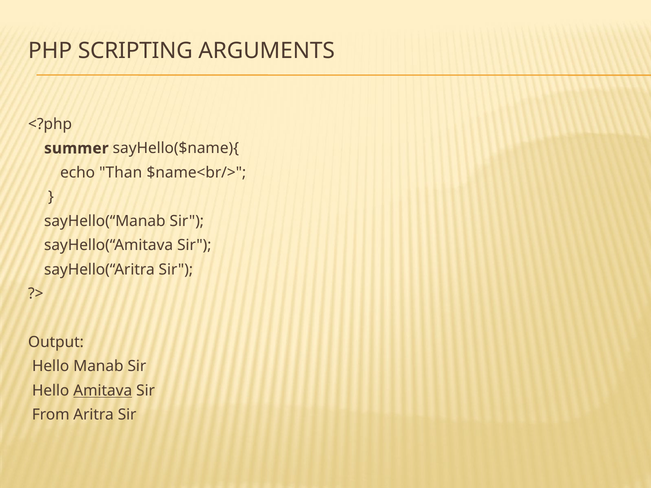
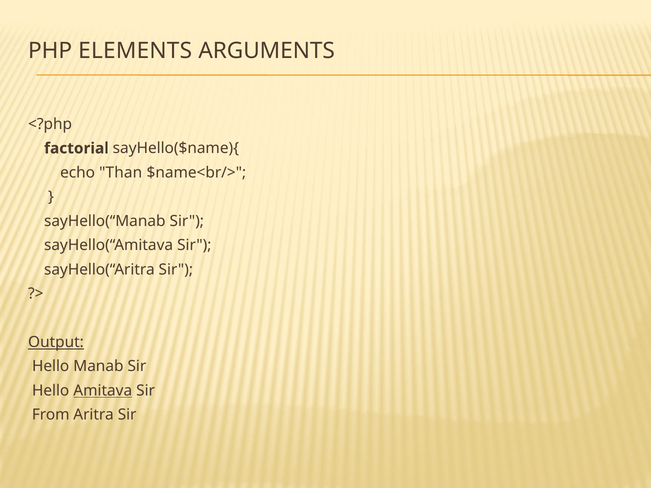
SCRIPTING: SCRIPTING -> ELEMENTS (135, 51)
summer: summer -> factorial (76, 148)
Output underline: none -> present (56, 342)
